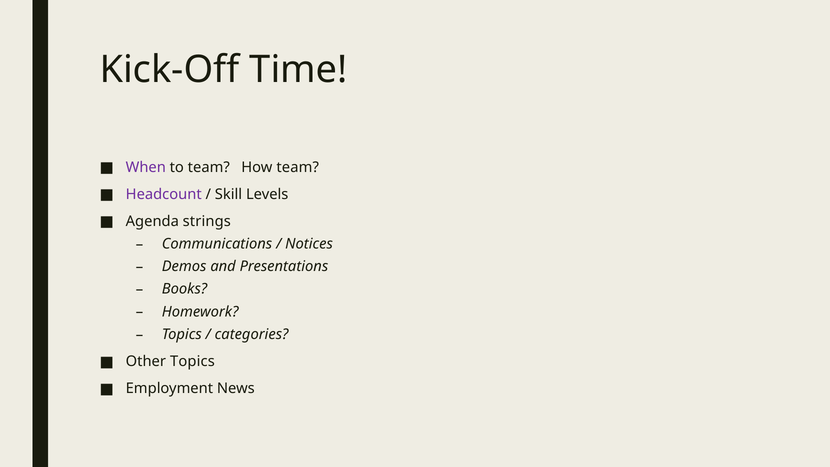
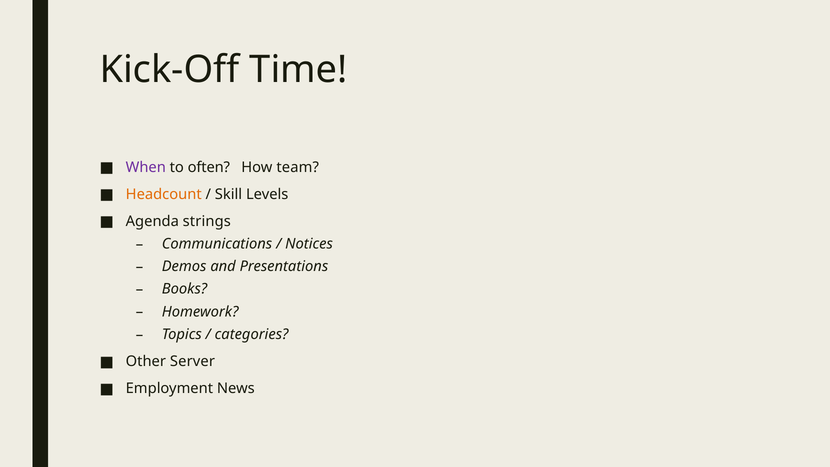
to team: team -> often (209, 167)
Headcount colour: purple -> orange (164, 194)
Other Topics: Topics -> Server (192, 361)
